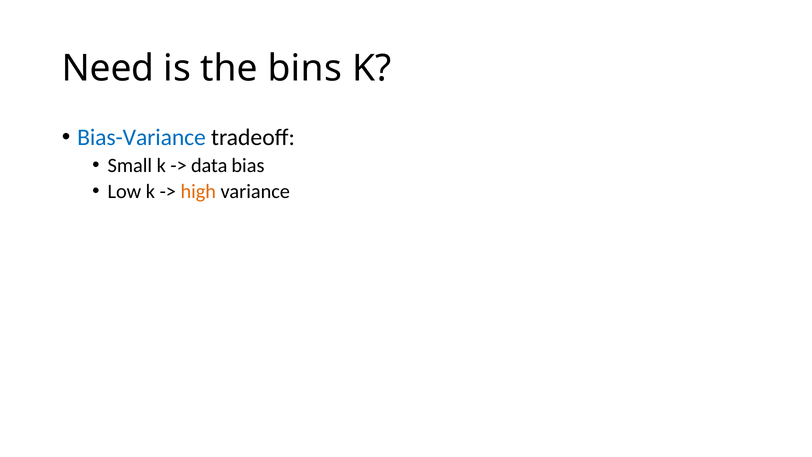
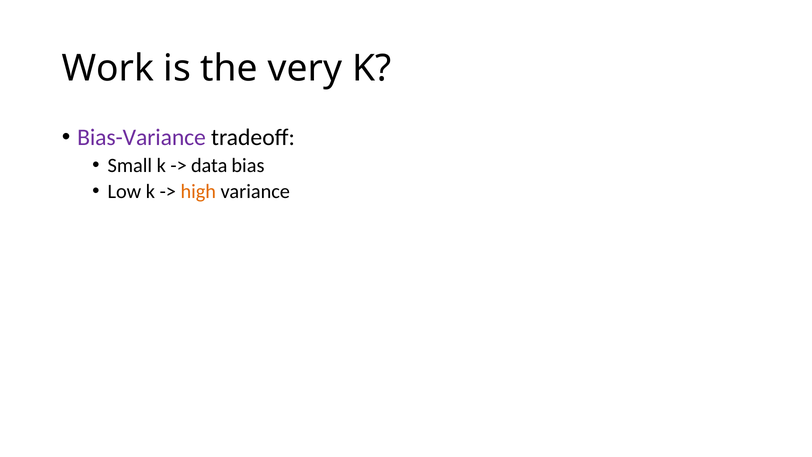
Need: Need -> Work (108, 68)
bins: bins -> very (305, 68)
Bias-Variance colour: blue -> purple (142, 137)
